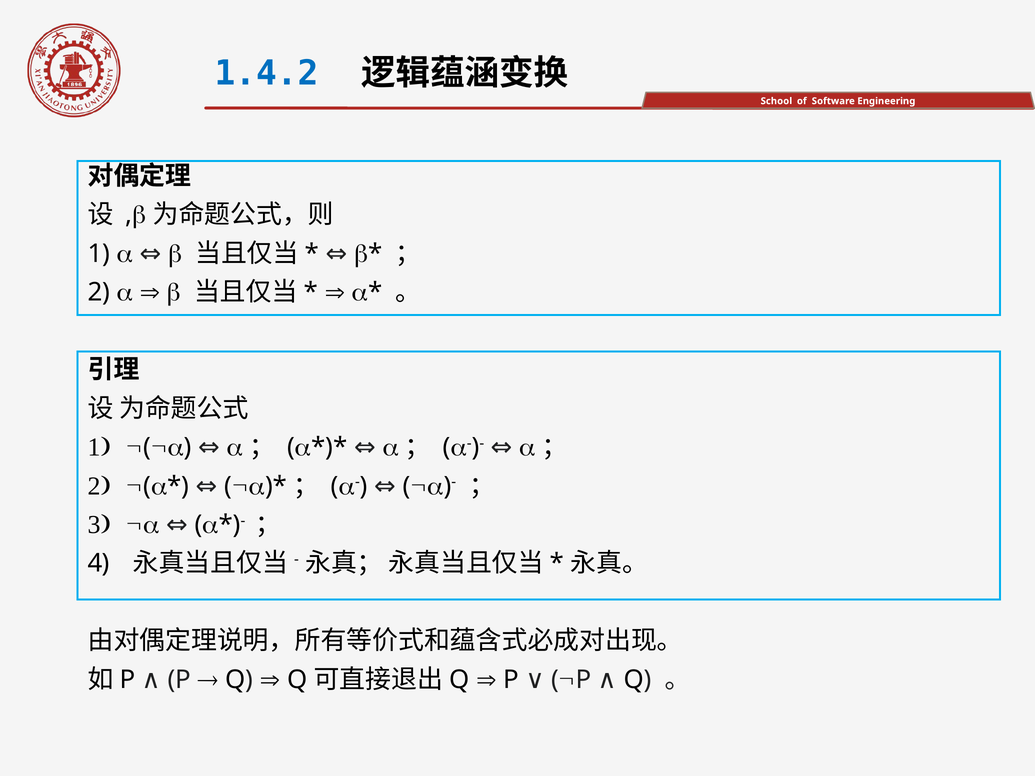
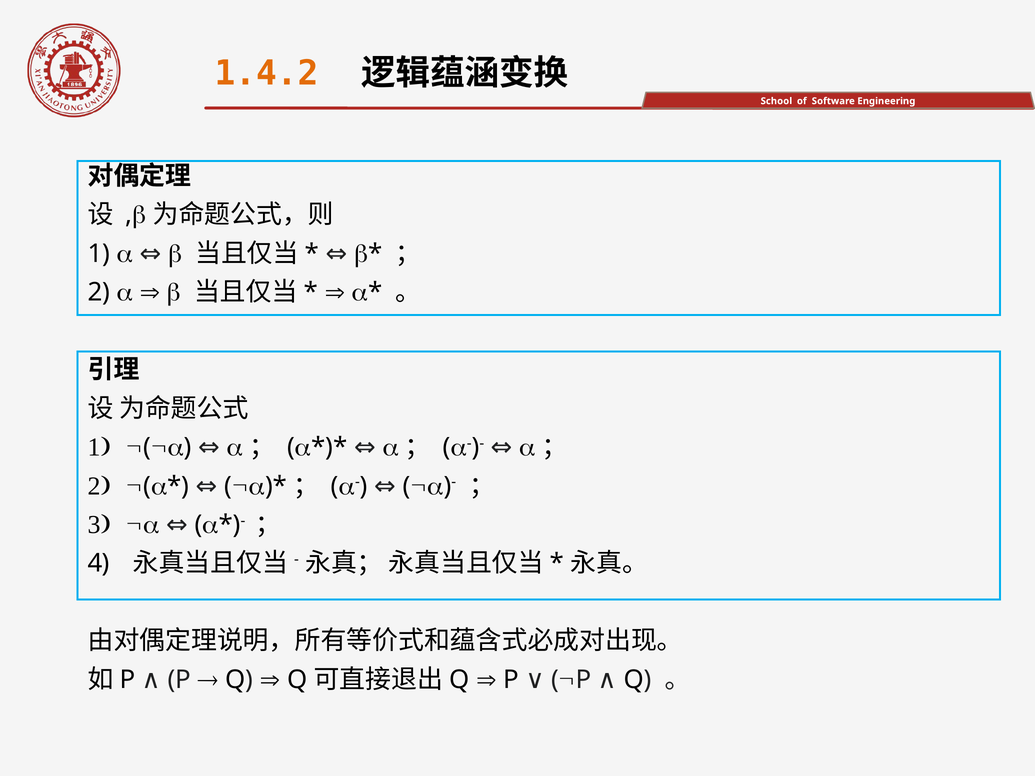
1.4.2 colour: blue -> orange (266, 73)
